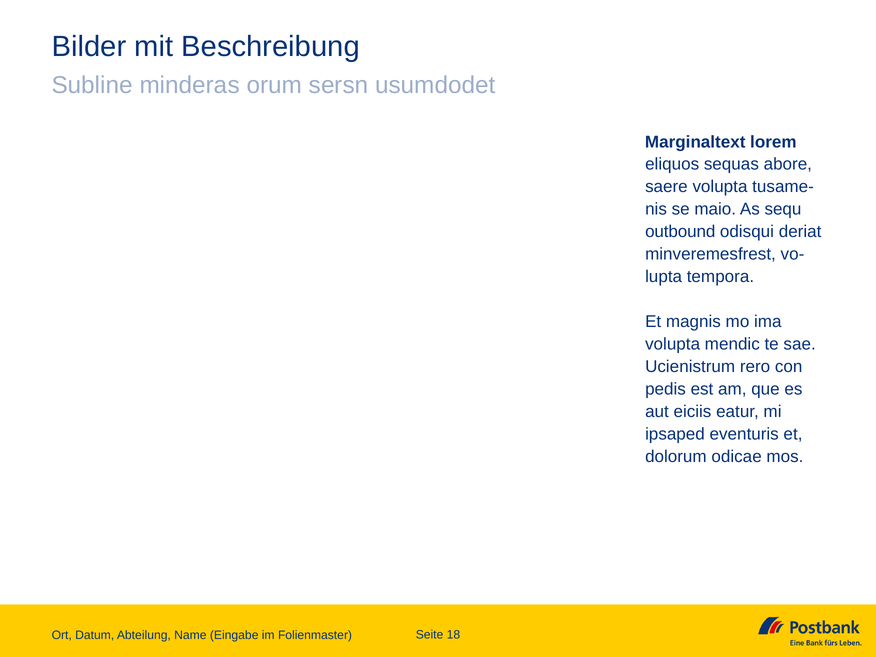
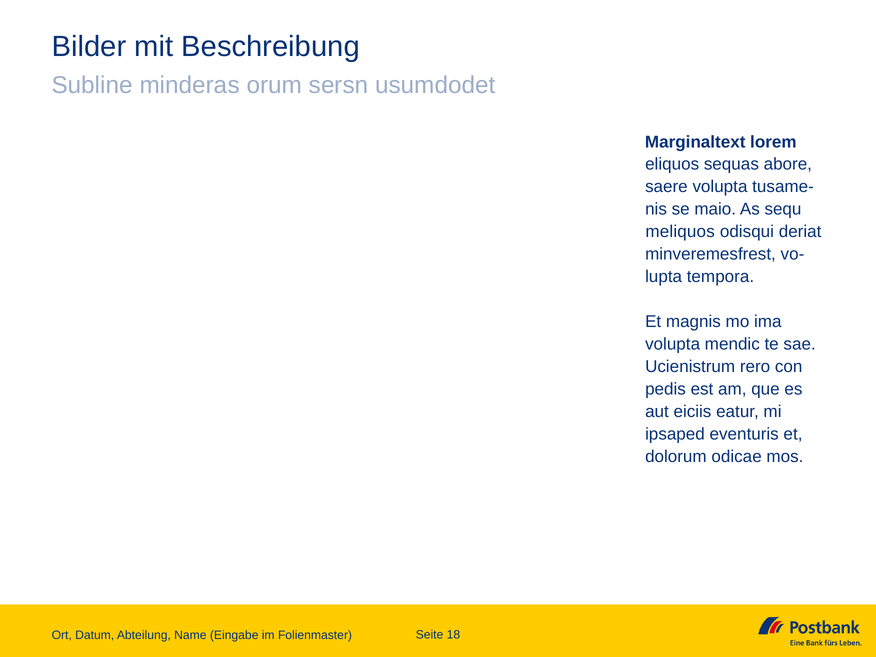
outbound: outbound -> meliquos (680, 232)
